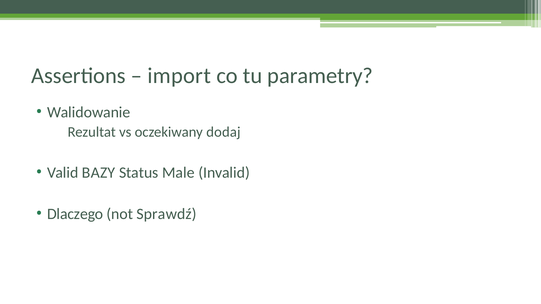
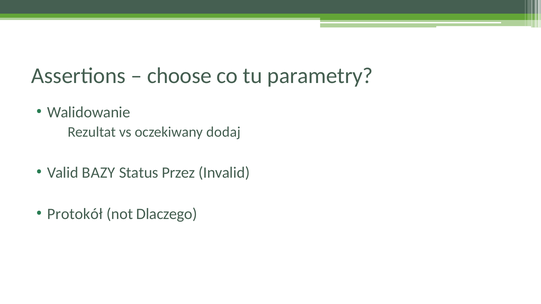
import: import -> choose (179, 76)
Male: Male -> Przez (178, 173)
Dlaczego: Dlaczego -> Protokół (75, 214)
Sprawdź: Sprawdź -> Dlaczego (167, 214)
